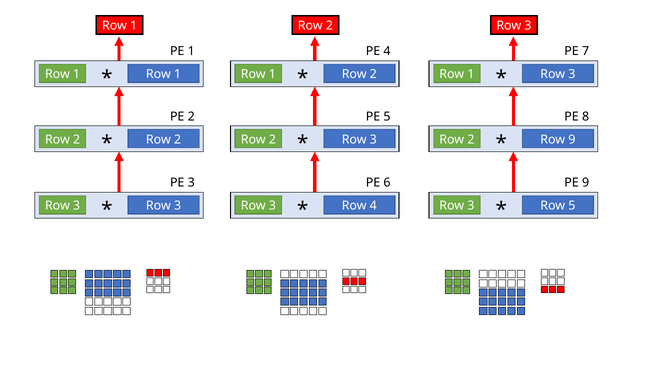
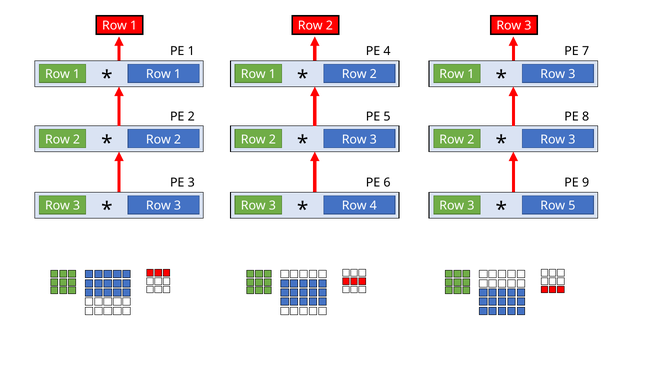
9: 9 -> 3 (572, 140)
